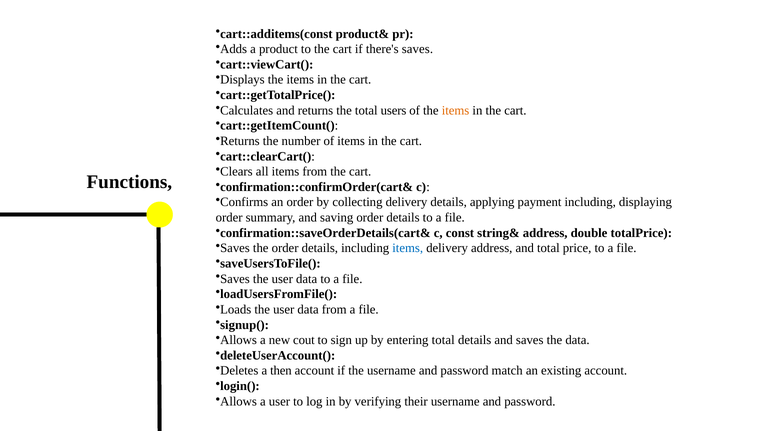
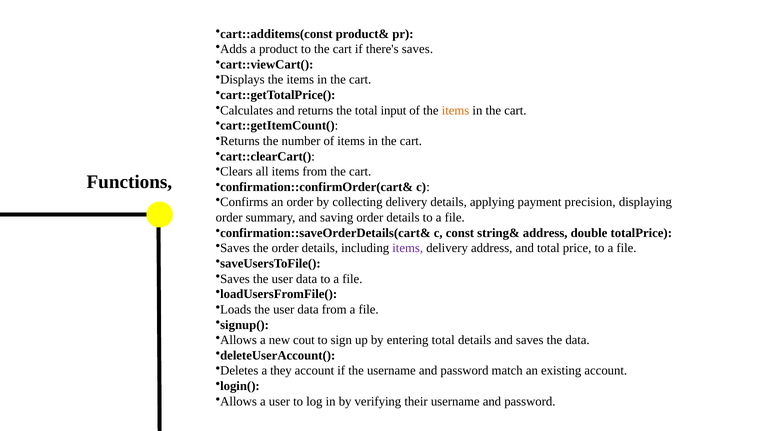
users: users -> input (394, 110)
payment including: including -> precision (590, 202)
items colour: blue -> purple (408, 248)
then: then -> they (281, 371)
